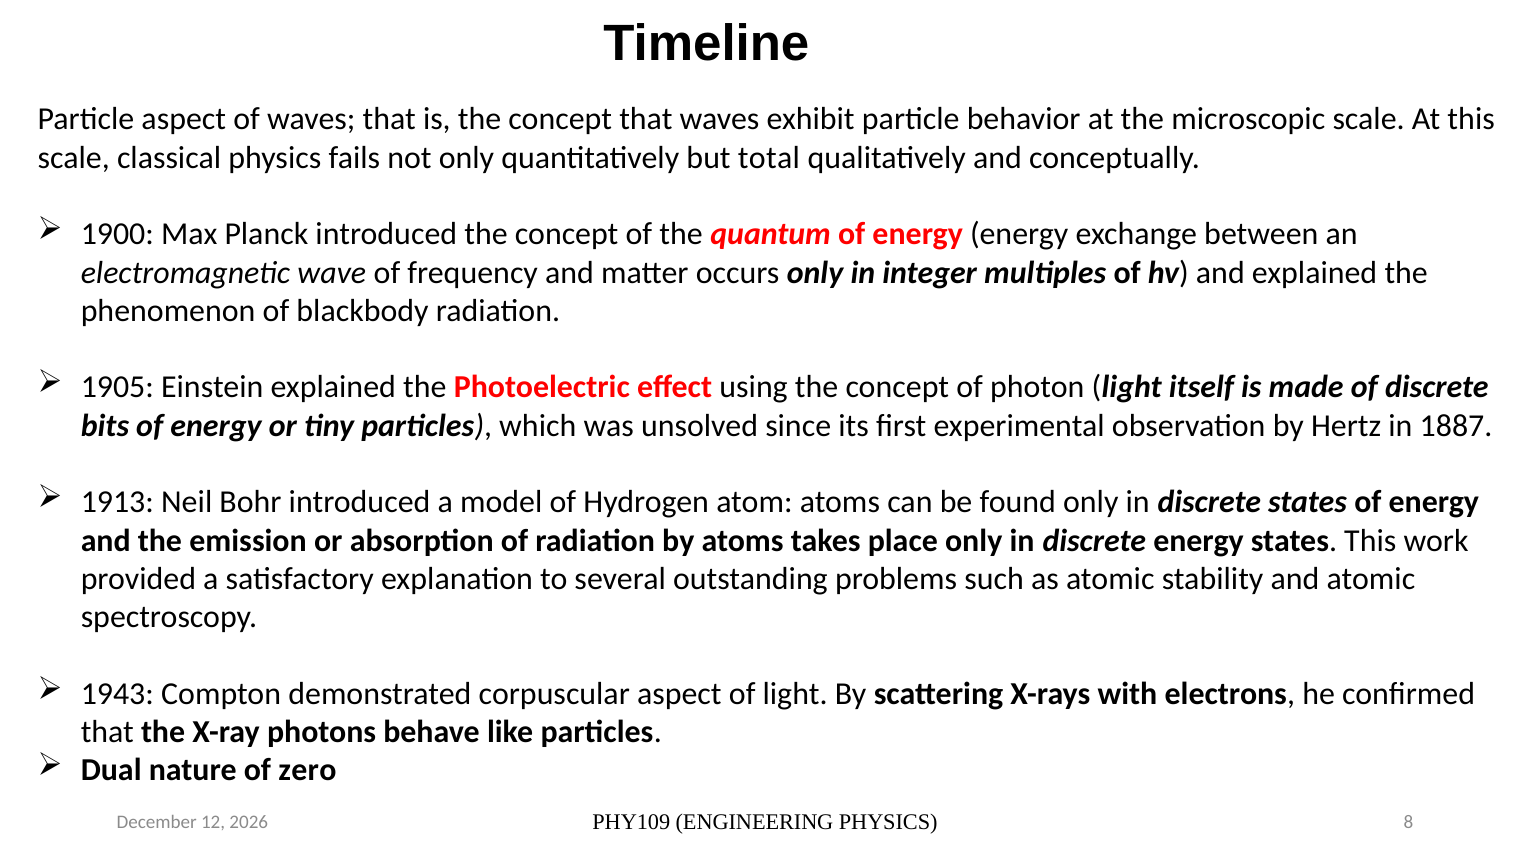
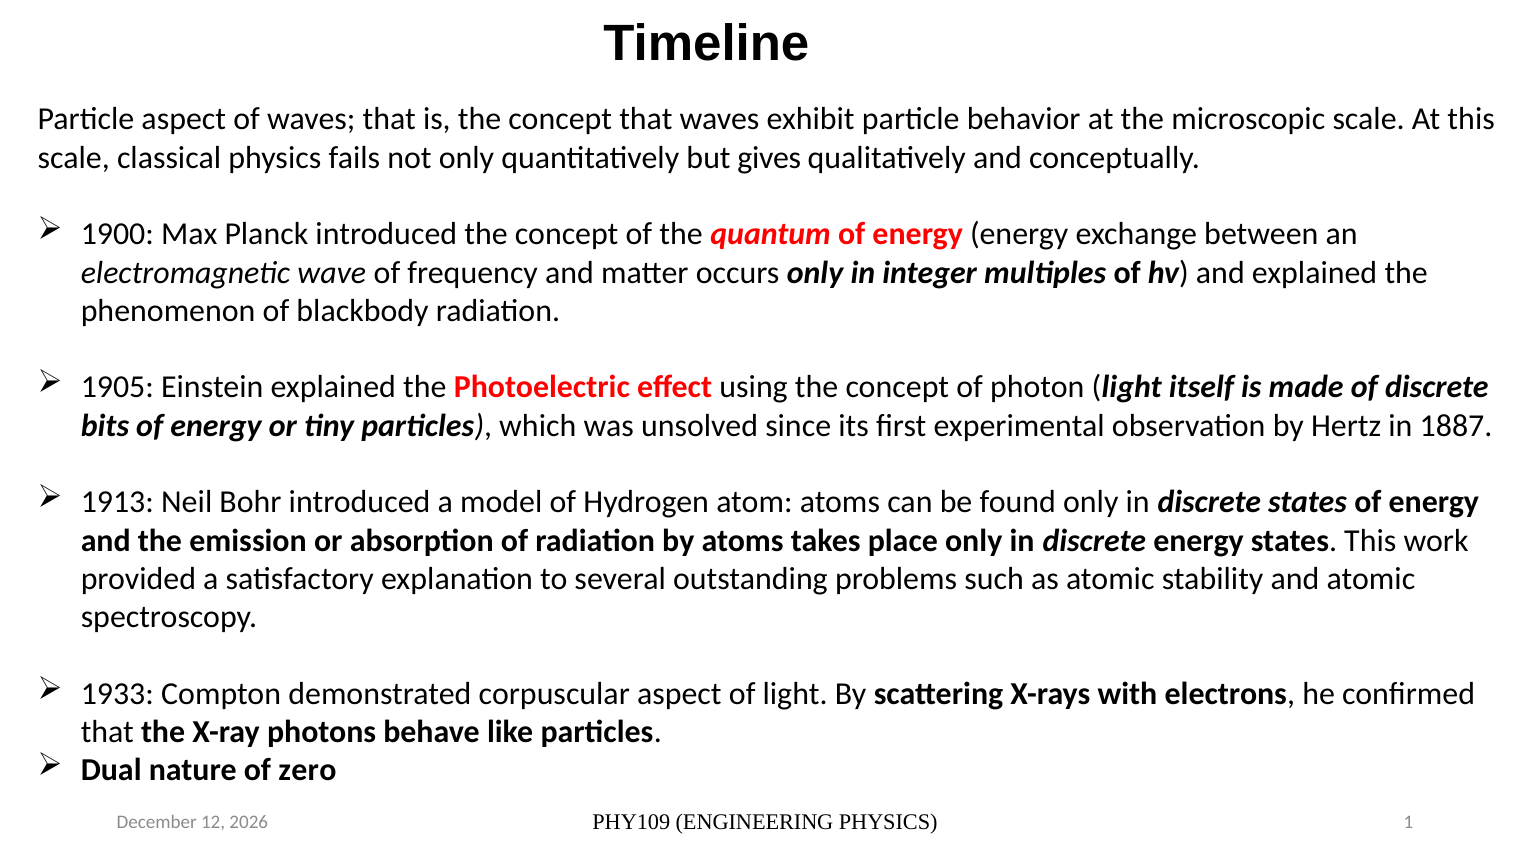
total: total -> gives (769, 158)
1943: 1943 -> 1933 (117, 693)
8: 8 -> 1 (1409, 822)
